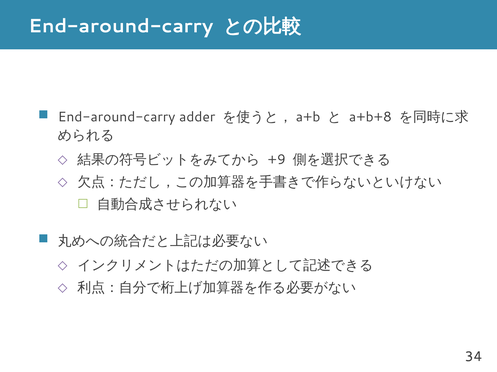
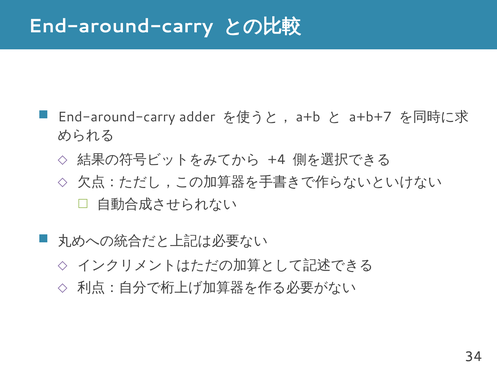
a+b+8: a+b+8 -> a+b+7 (370, 117)
+9: +9 -> +4 (277, 160)
